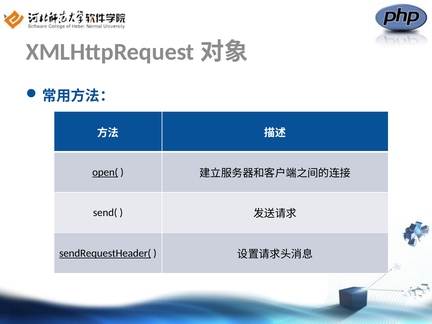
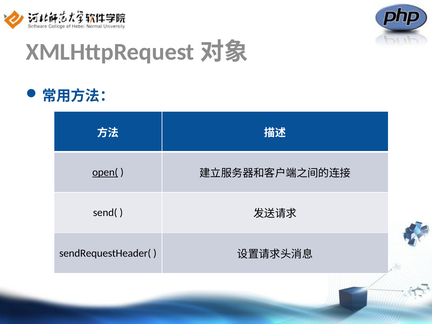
sendRequestHeader( underline: present -> none (105, 253)
